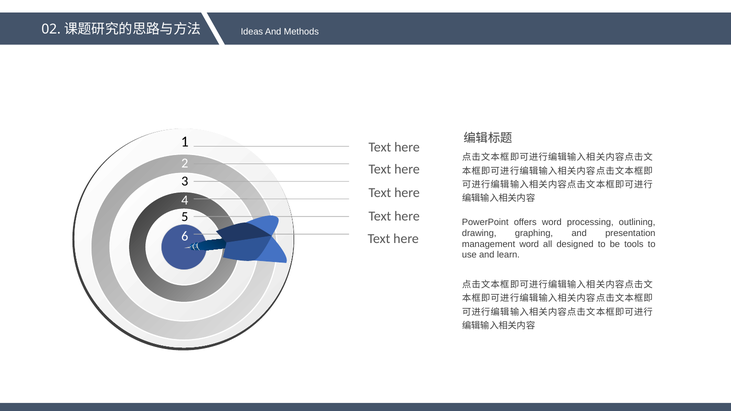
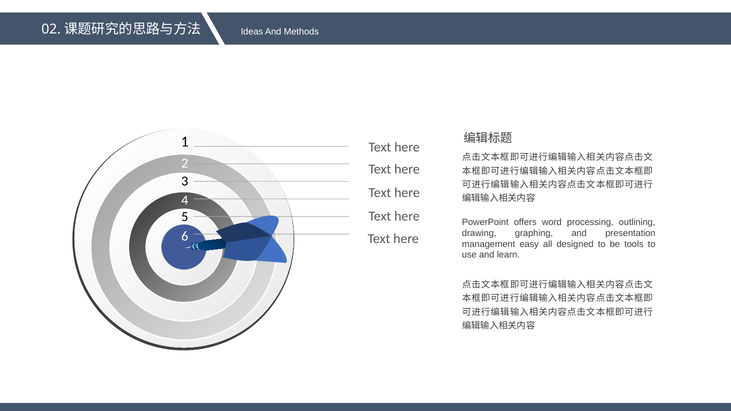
management word: word -> easy (529, 244)
